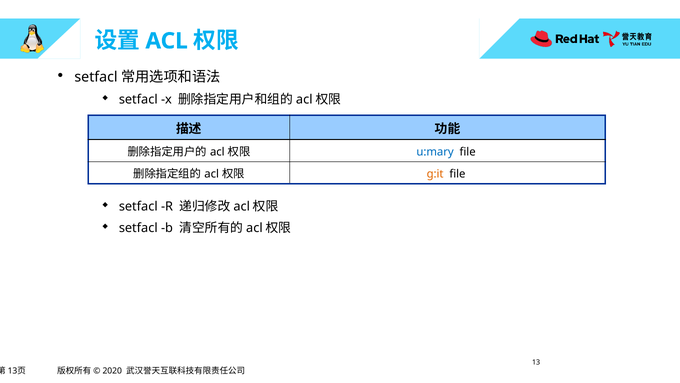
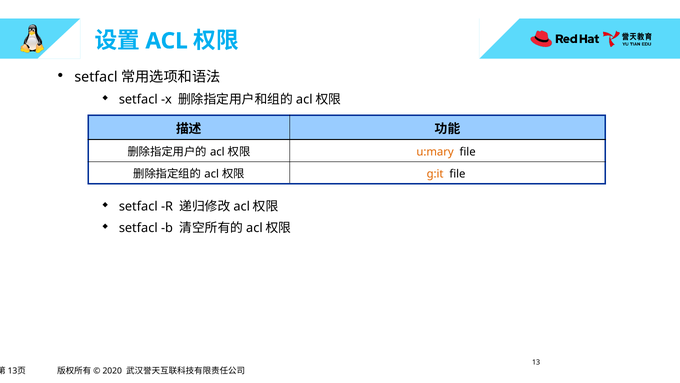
u:mary colour: blue -> orange (435, 152)
